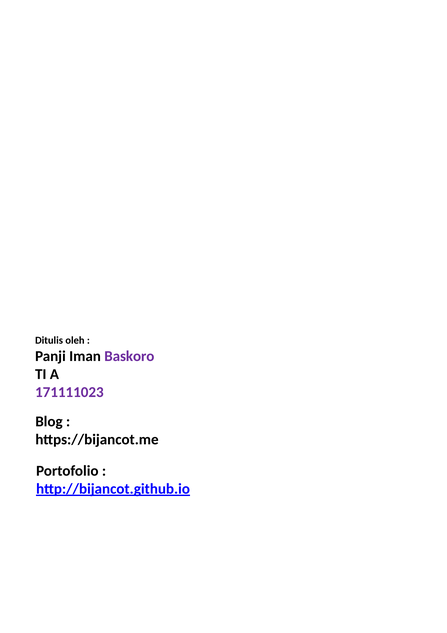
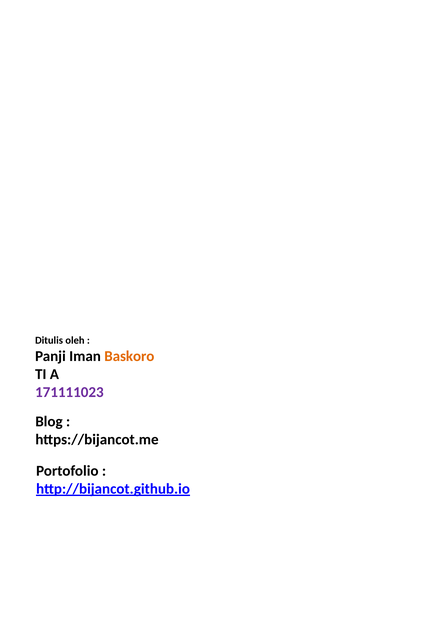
Baskoro colour: purple -> orange (129, 356)
